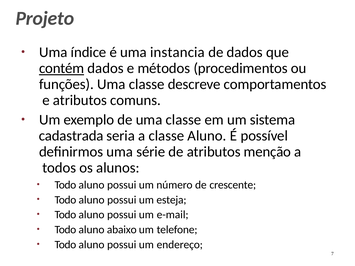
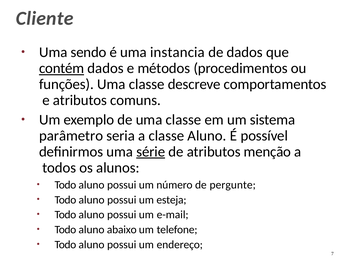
Projeto: Projeto -> Cliente (45, 18)
índice: índice -> sendo (89, 52)
cadastrada: cadastrada -> parâmetro (71, 136)
série underline: none -> present (151, 152)
crescente: crescente -> pergunte (233, 185)
